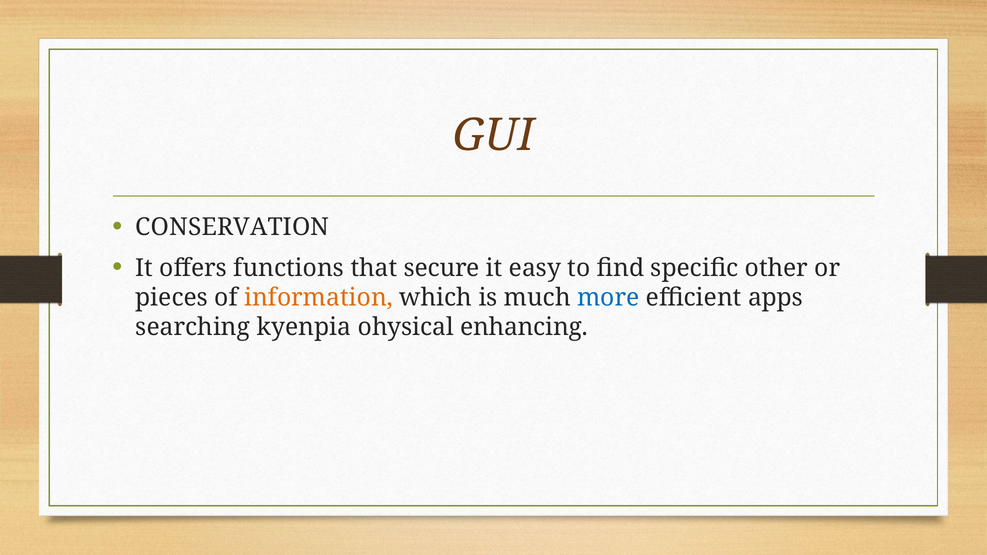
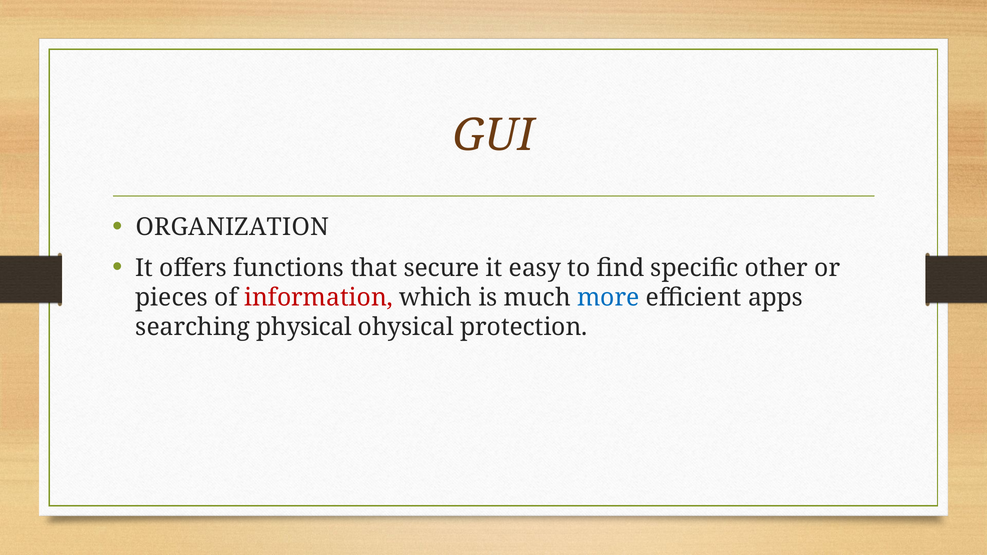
CONSERVATION: CONSERVATION -> ORGANIZATION (232, 227)
information colour: orange -> red (319, 298)
kyenpia: kyenpia -> physical (304, 327)
enhancing: enhancing -> protection (524, 327)
